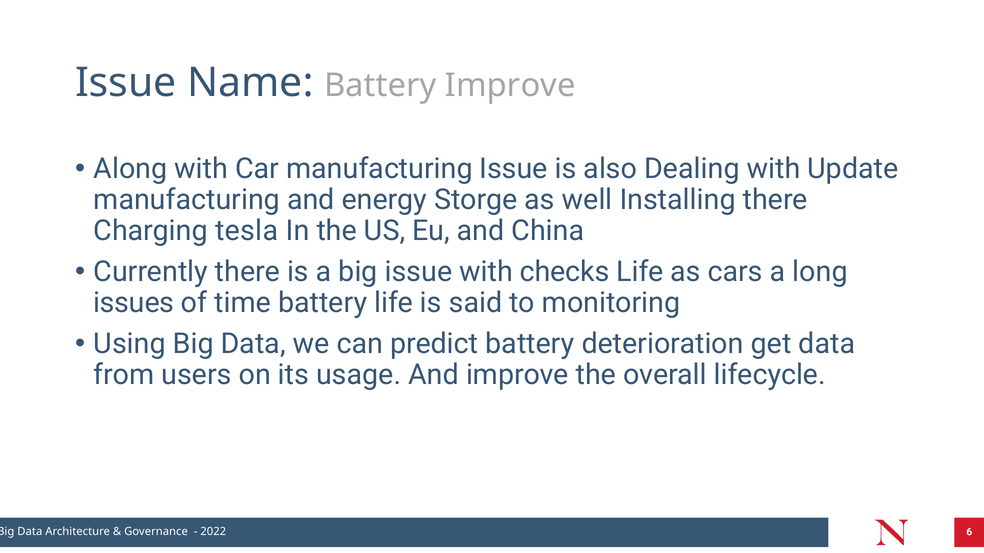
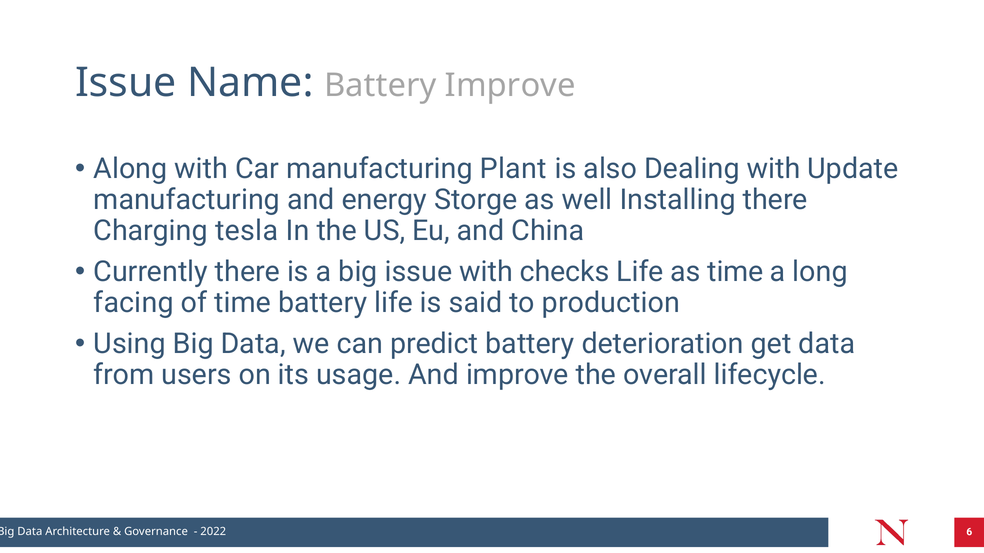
manufacturing Issue: Issue -> Plant (513, 169)
as cars: cars -> time (735, 272)
issues: issues -> facing (134, 303)
monitoring: monitoring -> production (611, 303)
